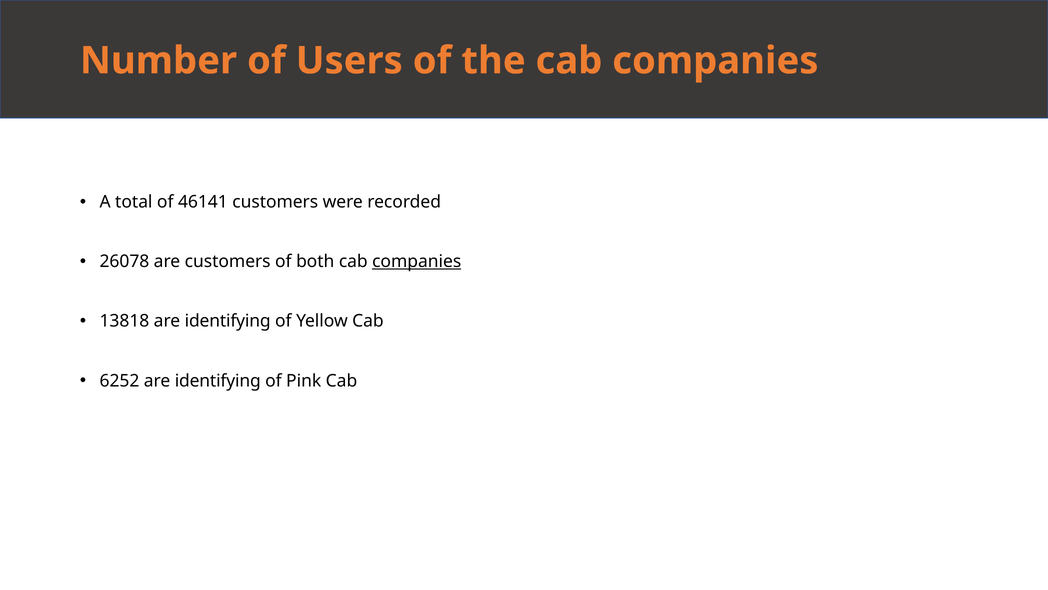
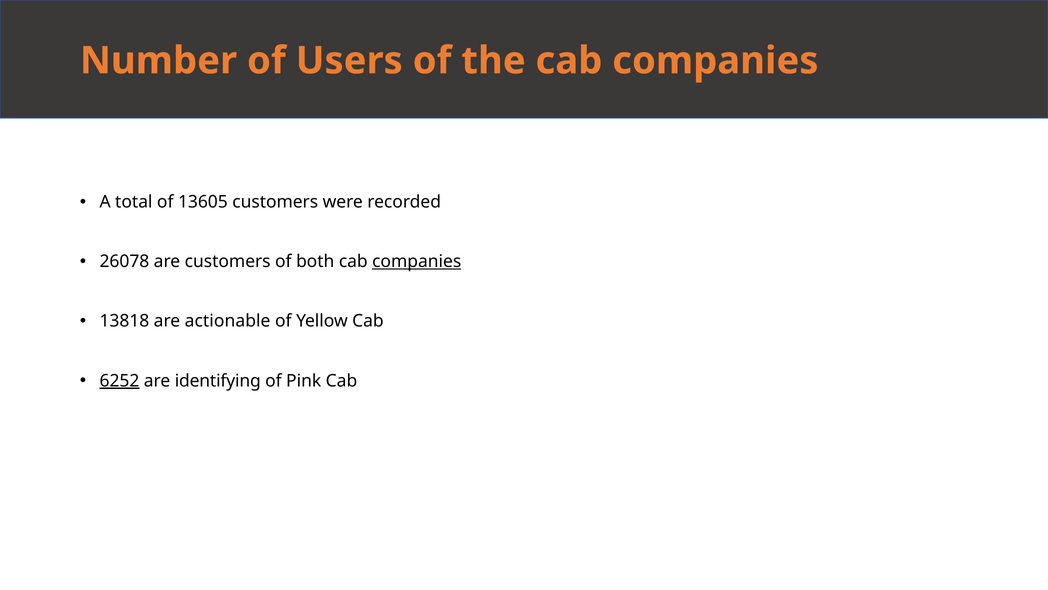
46141: 46141 -> 13605 (203, 202)
13818 are identifying: identifying -> actionable (228, 321)
6252 underline: none -> present (119, 380)
